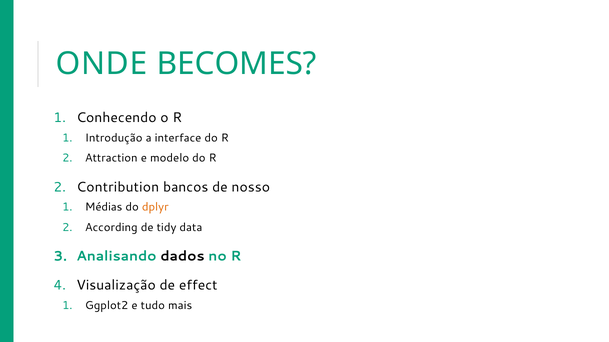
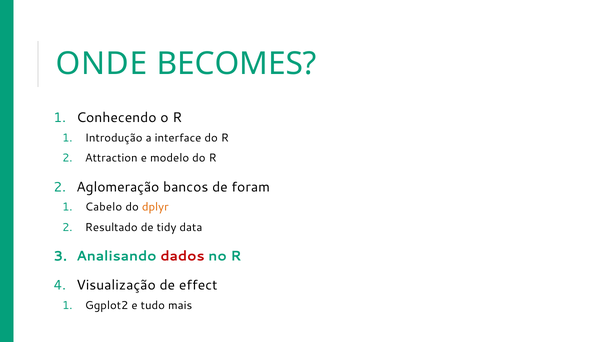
Contribution: Contribution -> Aglomeração (118, 187)
nosso: nosso -> foram (251, 187)
Médias: Médias -> Cabelo (104, 208)
According: According -> Resultado (111, 228)
dados colour: black -> red (182, 257)
